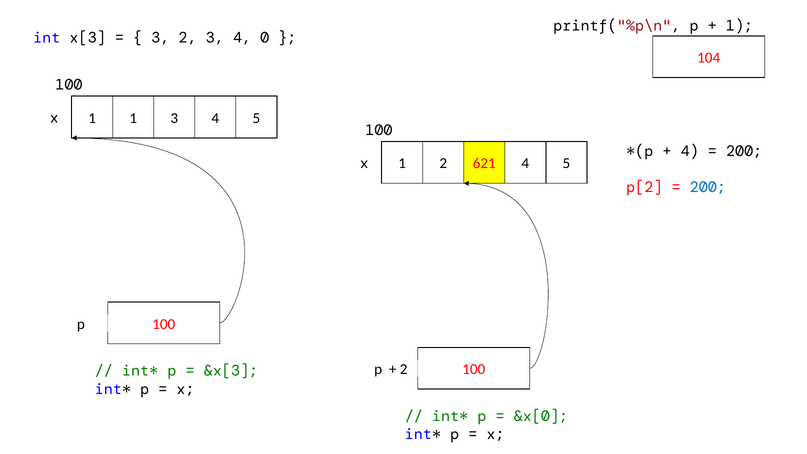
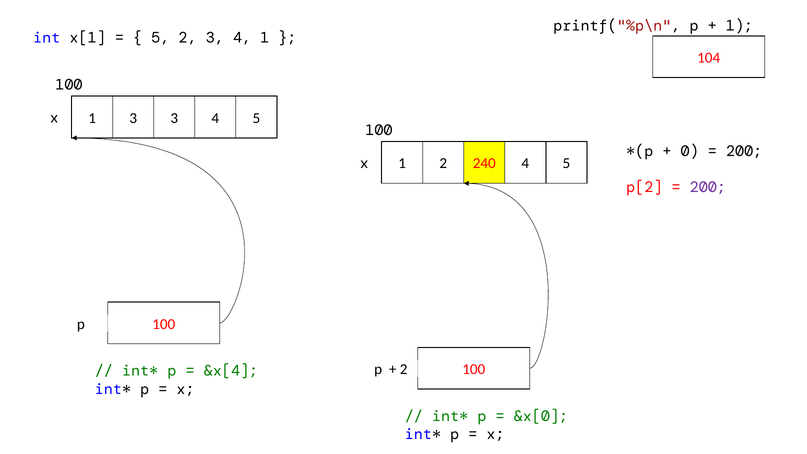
x[3: x[3 -> x[1 (88, 38)
3: 3 -> 5 (160, 38)
4 0: 0 -> 1 (265, 38)
1 1: 1 -> 3 (133, 118)
4: 4 -> 0 (690, 151)
621: 621 -> 240 (484, 163)
200 colour: blue -> purple (708, 187)
&x[3: &x[3 -> &x[4 (231, 371)
